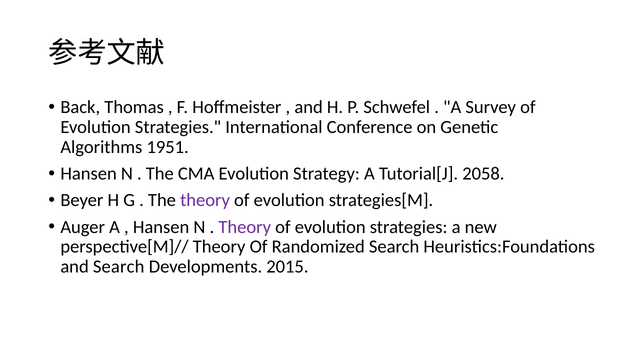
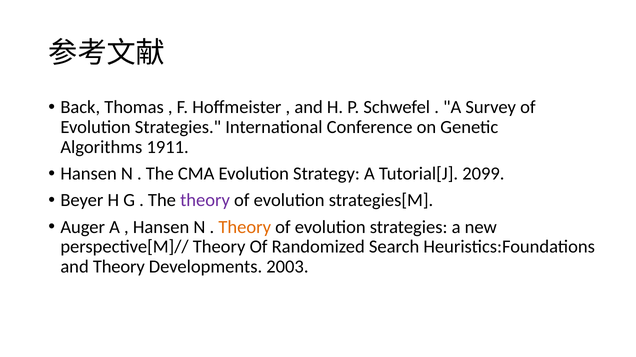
1951: 1951 -> 1911 (168, 147)
2058: 2058 -> 2099 (483, 174)
Theory colour: purple -> orange (245, 227)
and Search: Search -> Theory (119, 267)
2015: 2015 -> 2003 (287, 267)
